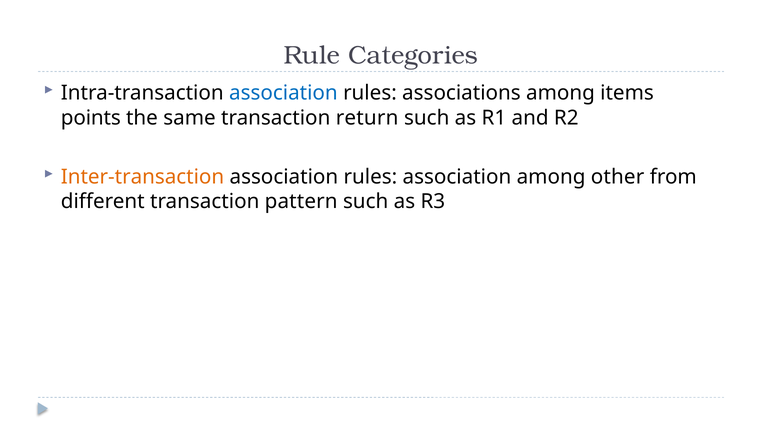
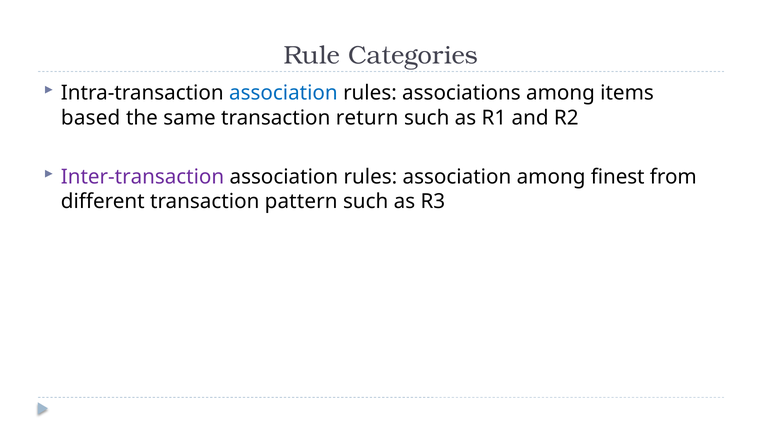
points: points -> based (91, 118)
Inter-transaction colour: orange -> purple (143, 177)
other: other -> finest (618, 177)
